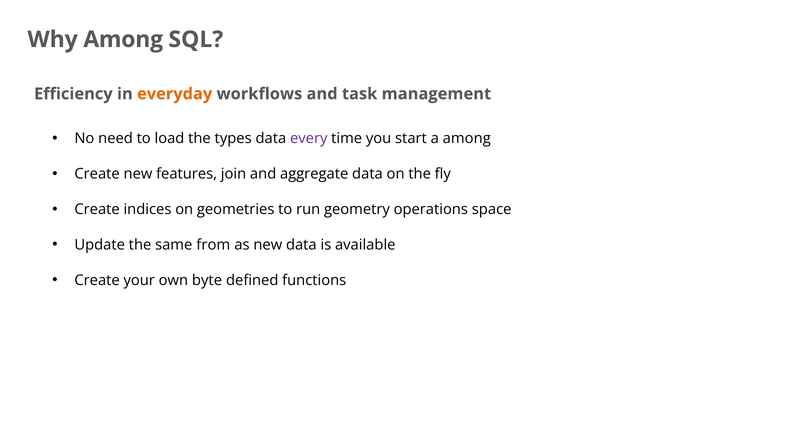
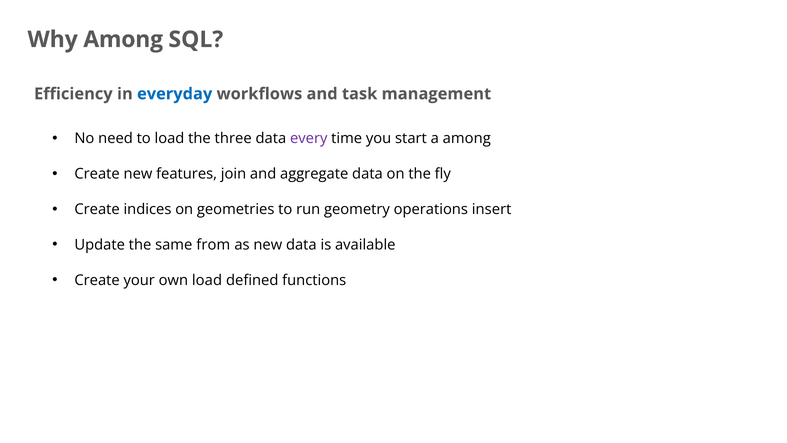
everyday colour: orange -> blue (175, 94)
types: types -> three (233, 138)
space: space -> insert (492, 209)
own byte: byte -> load (207, 280)
